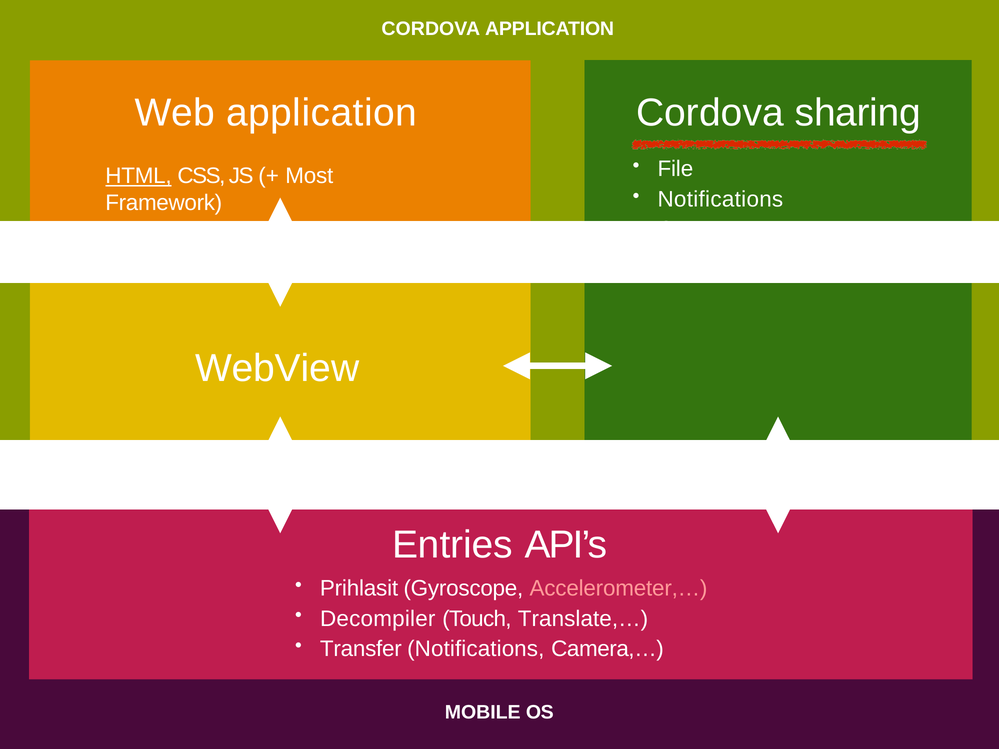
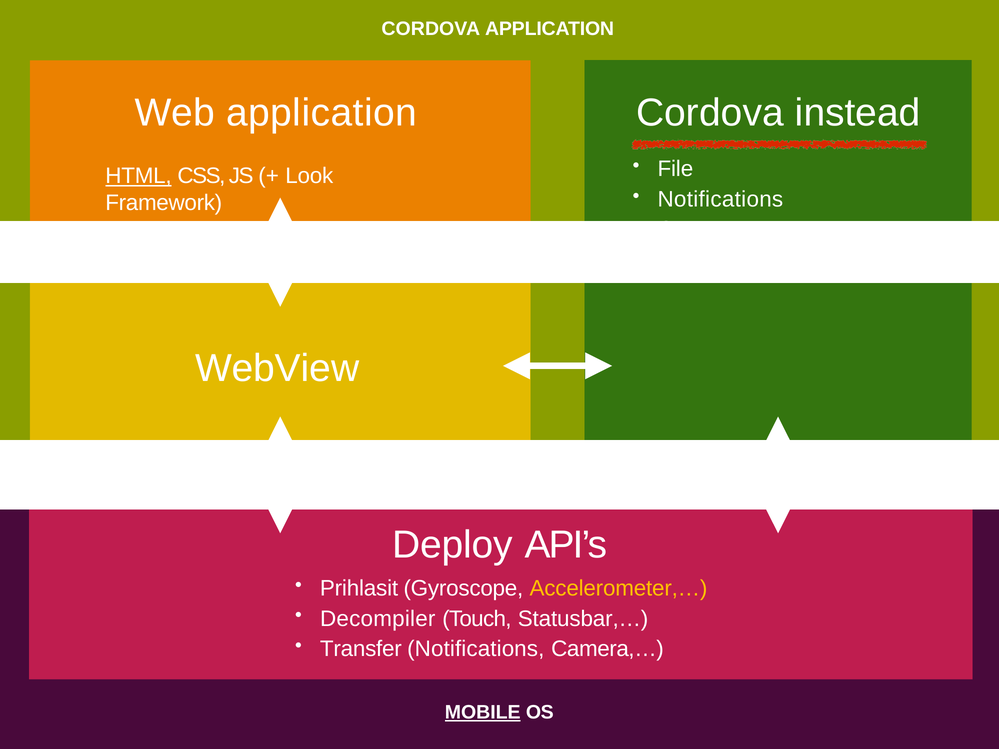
sharing: sharing -> instead (858, 113)
Most: Most -> Look (309, 176)
Entries: Entries -> Deploy (452, 545)
Accelerometer,… colour: pink -> yellow (618, 589)
Translate,…: Translate,… -> Statusbar,… (583, 619)
MOBILE underline: none -> present (483, 713)
